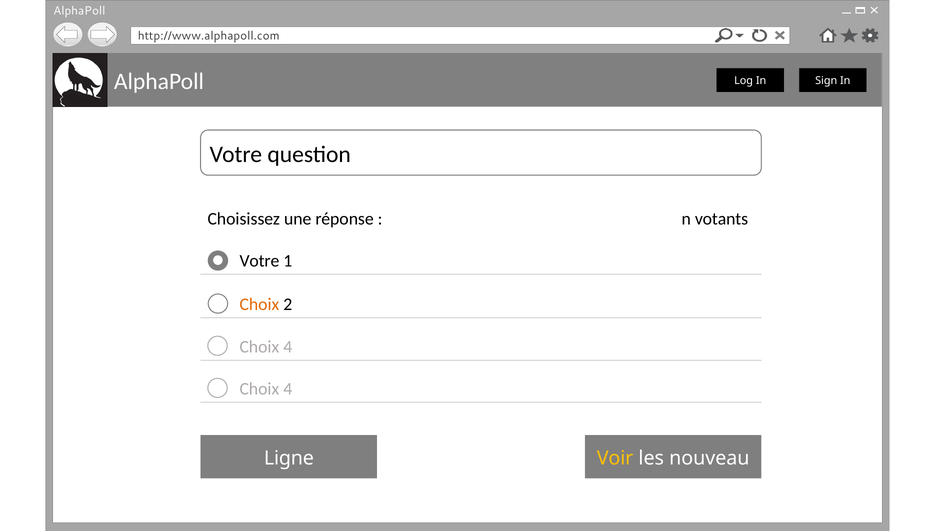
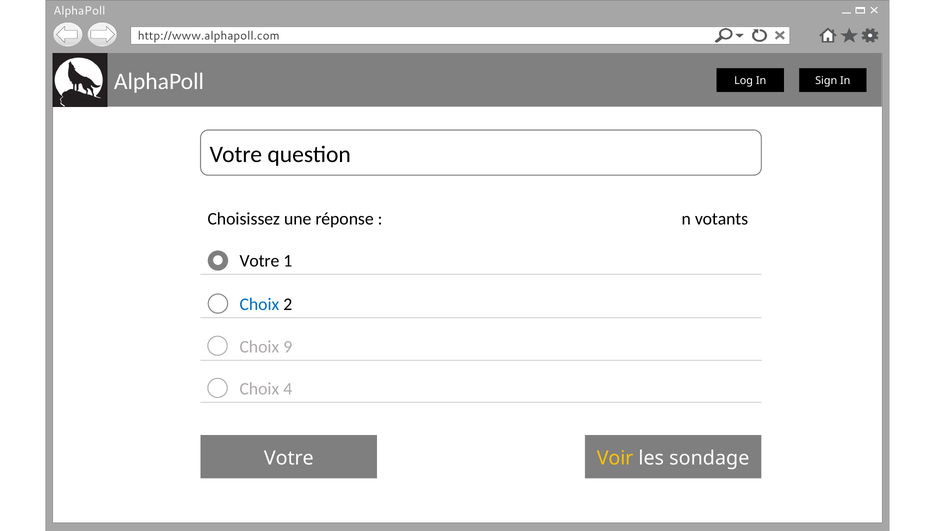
Choix colour: orange -> blue (259, 305)
4: 4 -> 9 (288, 347)
Ligne: Ligne -> Votre (289, 458)
nouveau: nouveau -> sondage (709, 458)
